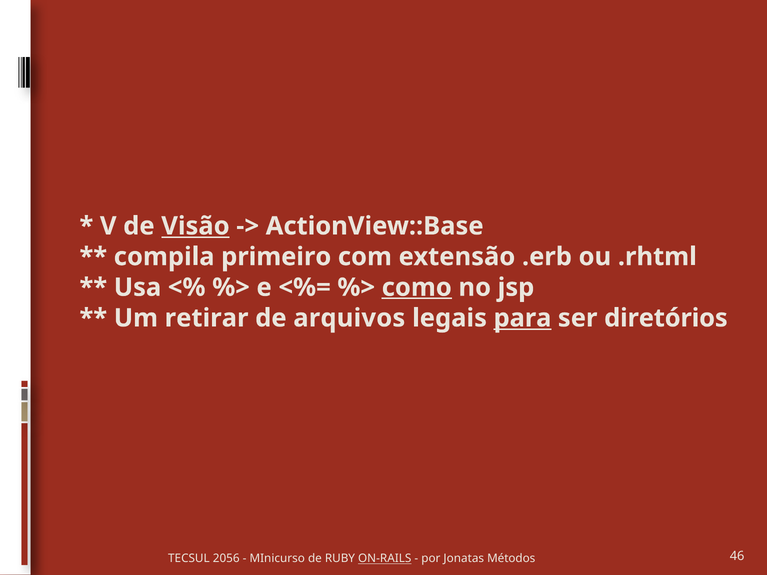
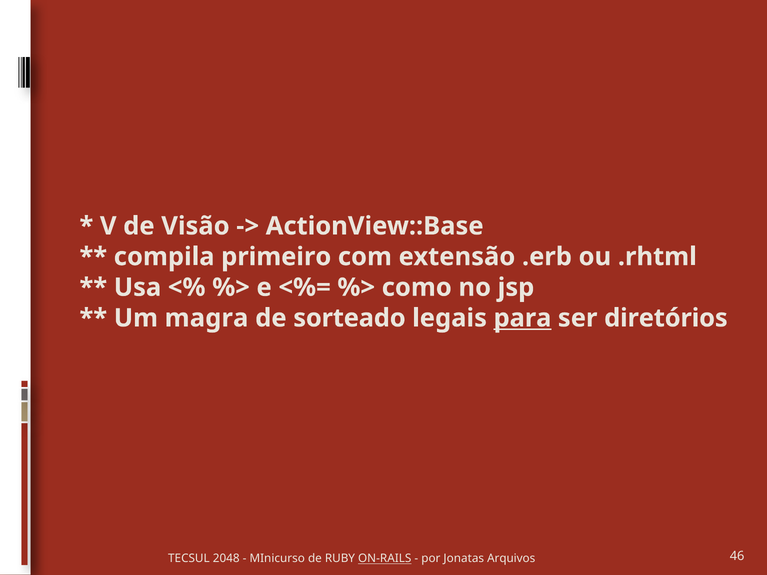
Visão underline: present -> none (195, 226)
como underline: present -> none (417, 288)
retirar: retirar -> magra (207, 318)
arquivos: arquivos -> sorteado (349, 318)
2056: 2056 -> 2048 (226, 559)
Métodos: Métodos -> Arquivos (511, 559)
